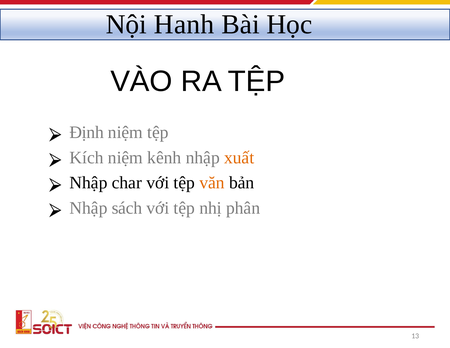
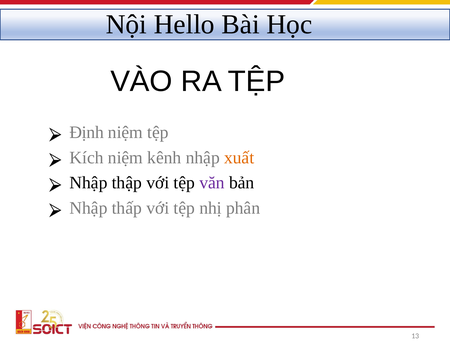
Hanh: Hanh -> Hello (184, 24)
char: char -> thập (127, 183)
văn colour: orange -> purple (212, 183)
sách: sách -> thấp (127, 208)
